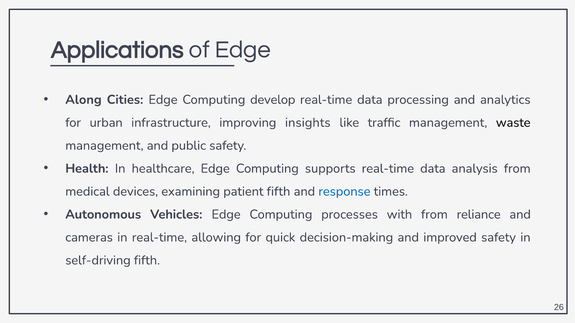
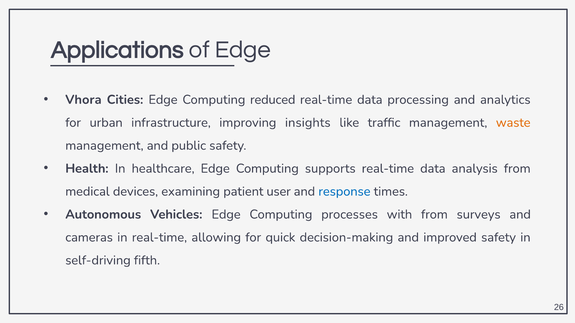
Along: Along -> Vhora (83, 100)
develop: develop -> reduced (273, 100)
waste colour: black -> orange (513, 123)
patient fifth: fifth -> user (279, 192)
reliance: reliance -> surveys (479, 215)
